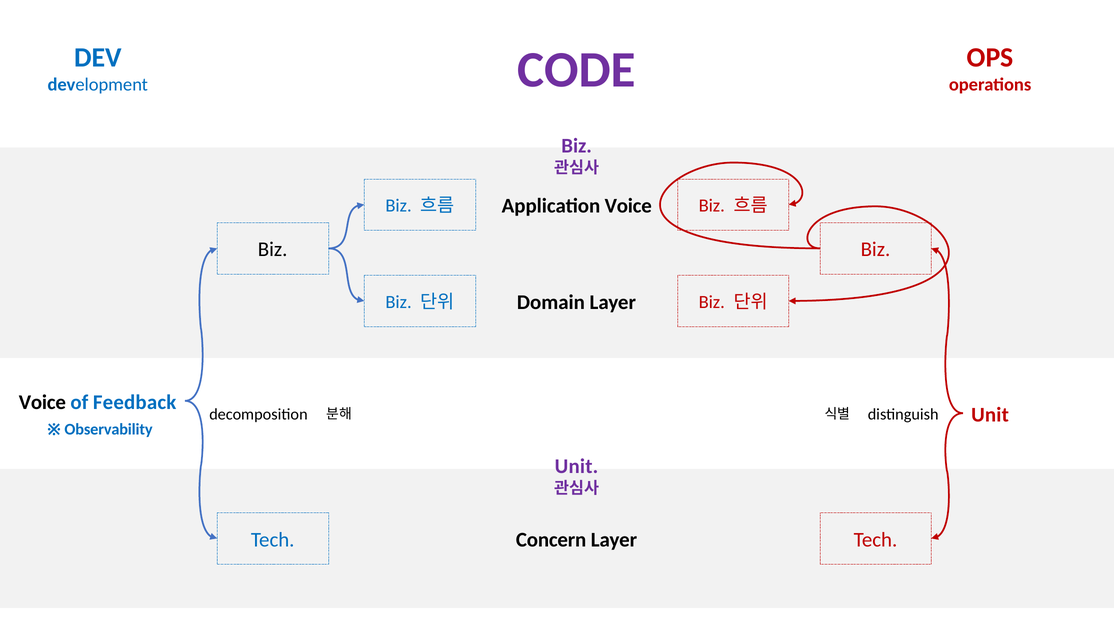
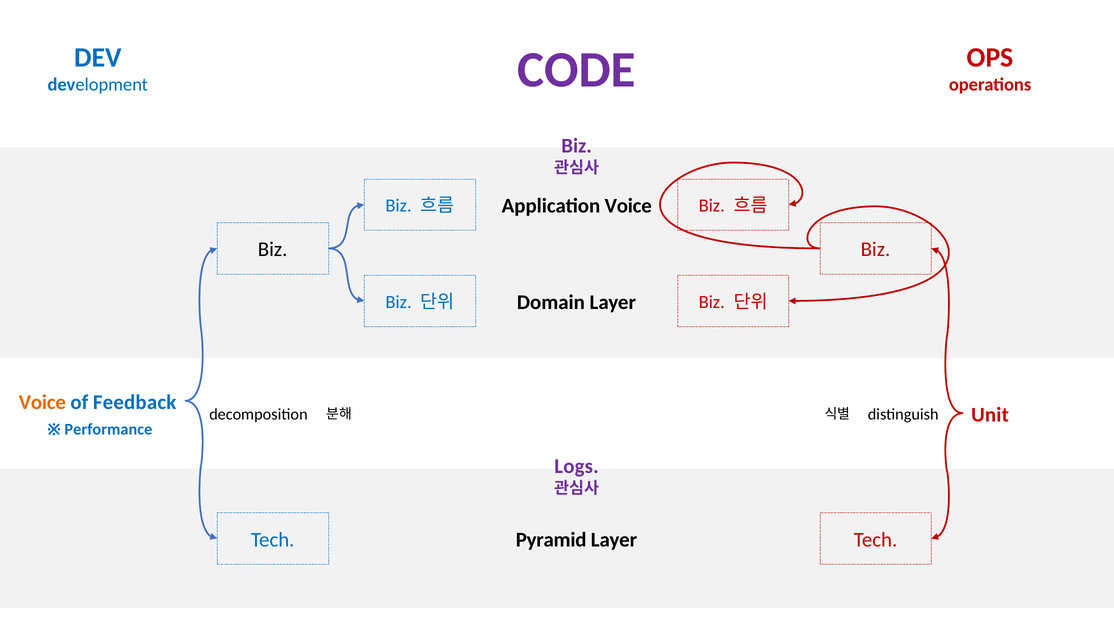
Voice colour: black -> orange (42, 402)
Observability: Observability -> Performance (108, 429)
Unit: Unit -> Logs (577, 466)
Concern: Concern -> Pyramid (551, 539)
